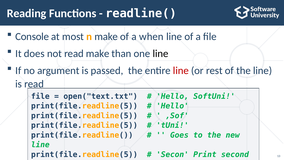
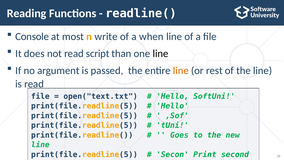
n make: make -> write (106, 36)
read make: make -> script (98, 53)
line colour: red -> orange (181, 70)
